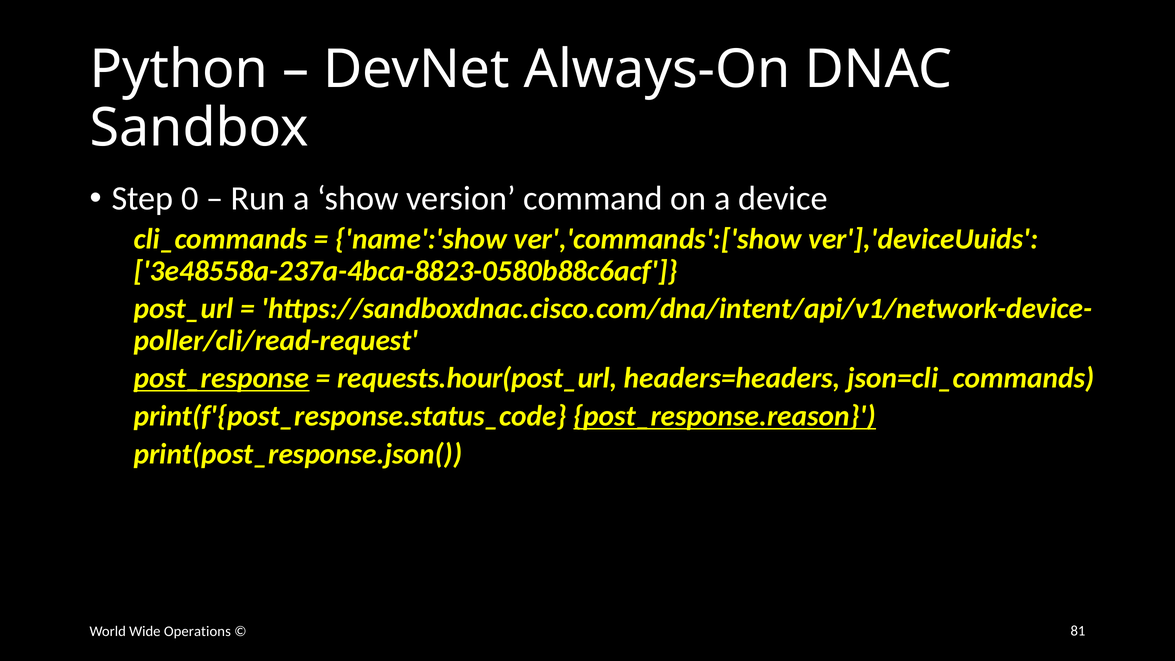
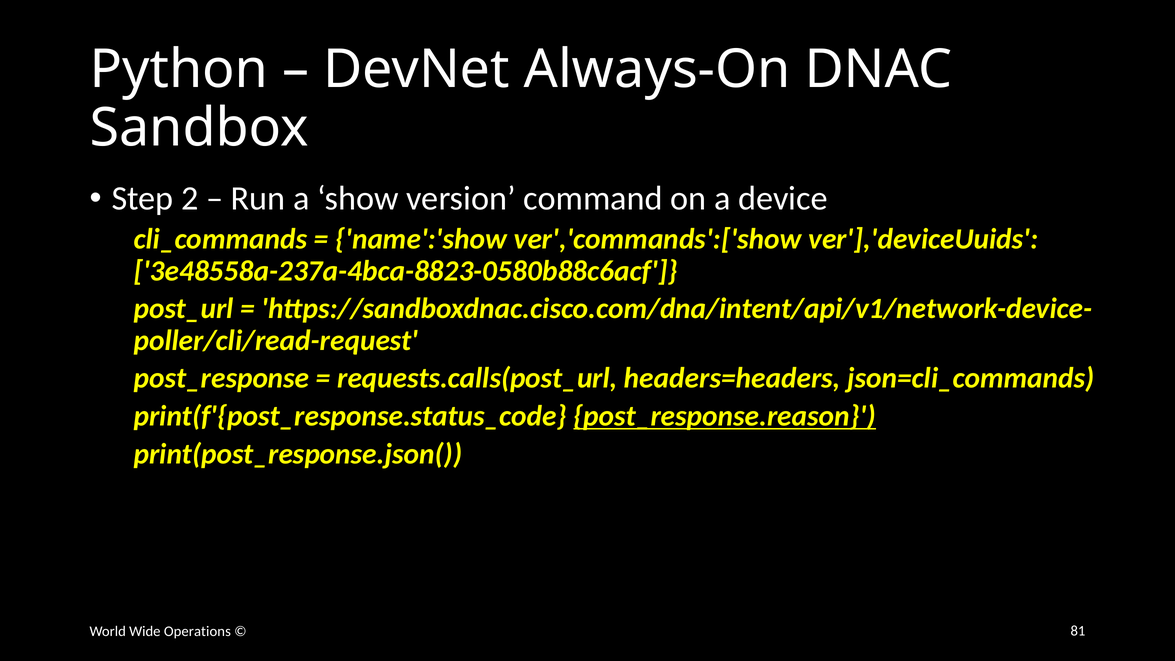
0: 0 -> 2 (190, 199)
post_response underline: present -> none (222, 378)
requests.hour(post_url: requests.hour(post_url -> requests.calls(post_url (477, 378)
